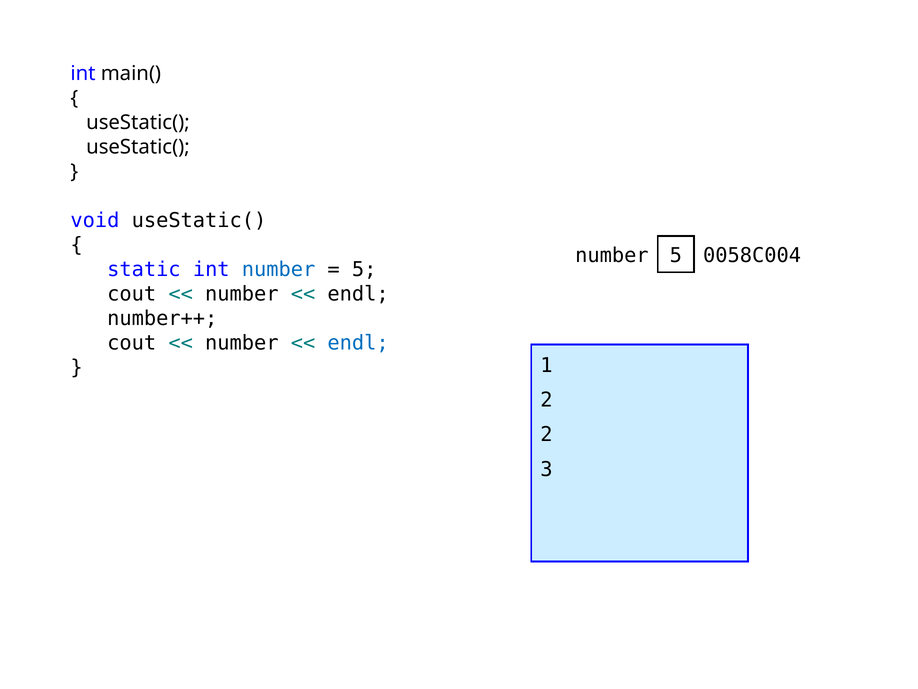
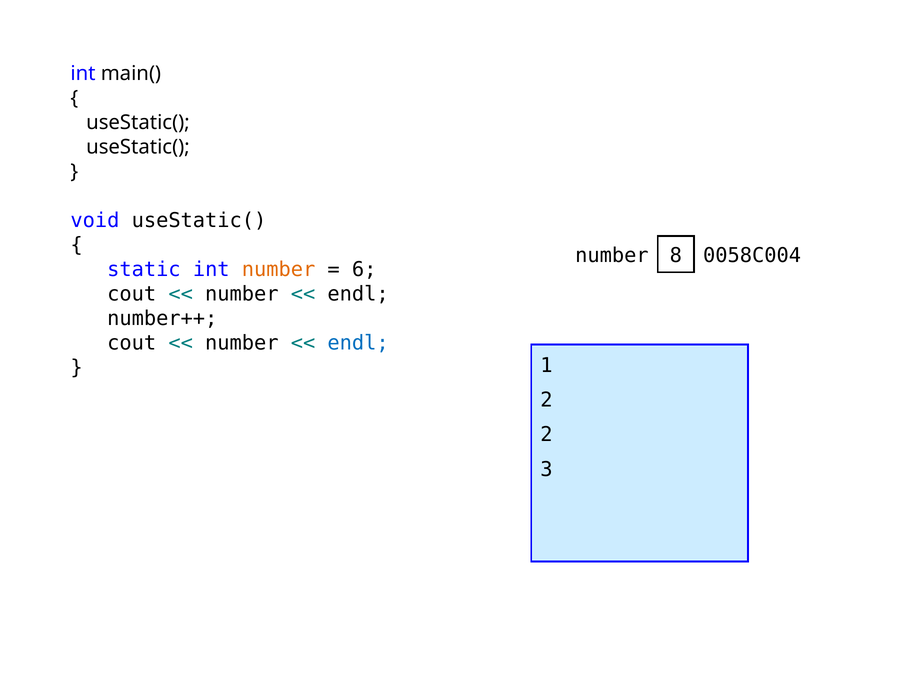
number 5: 5 -> 8 (676, 255)
number colour: blue -> orange (279, 269)
5: 5 -> 6 (364, 269)
